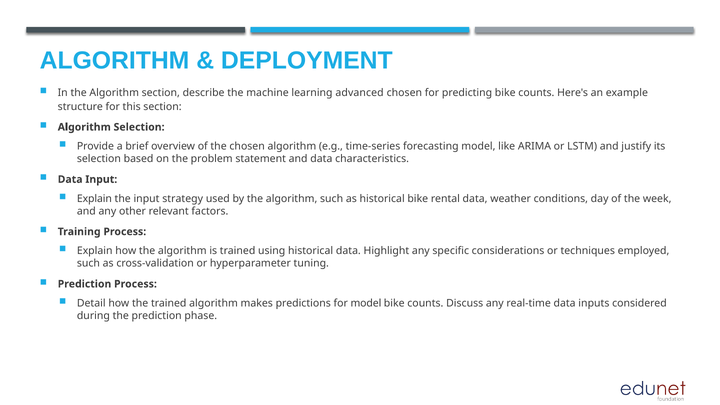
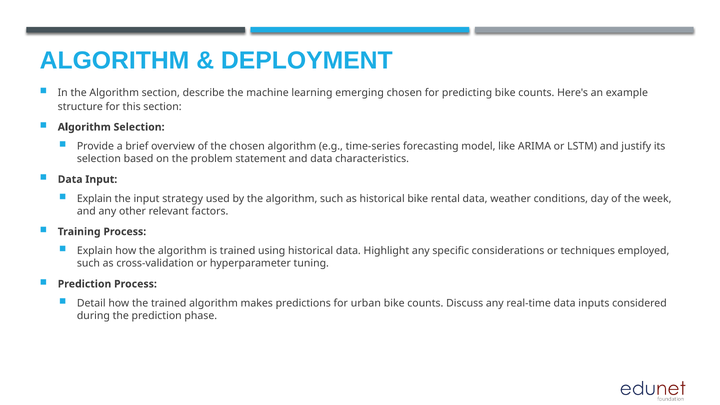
advanced: advanced -> emerging (360, 93)
for model: model -> urban (366, 303)
